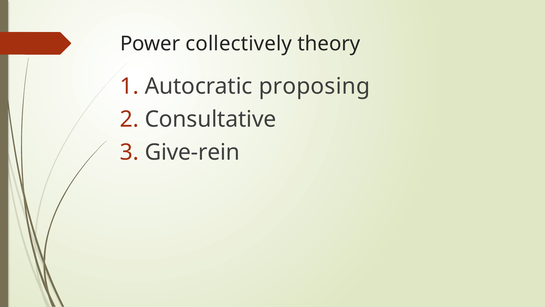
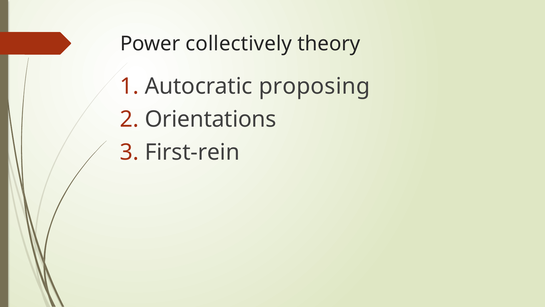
Consultative: Consultative -> Orientations (211, 119)
Give-rein: Give-rein -> First-rein (192, 152)
